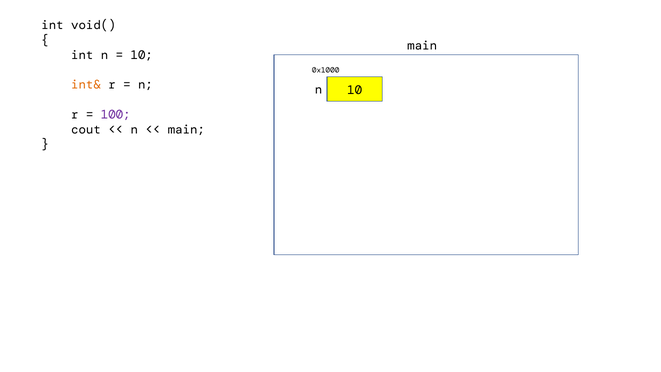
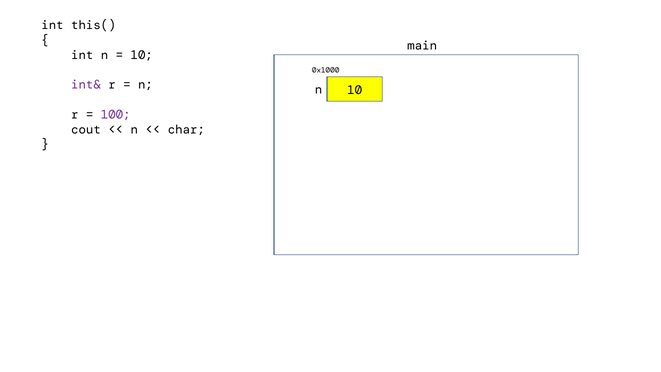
void(: void( -> this( (93, 25)
int& colour: orange -> purple (86, 85)
main: main -> char (186, 129)
